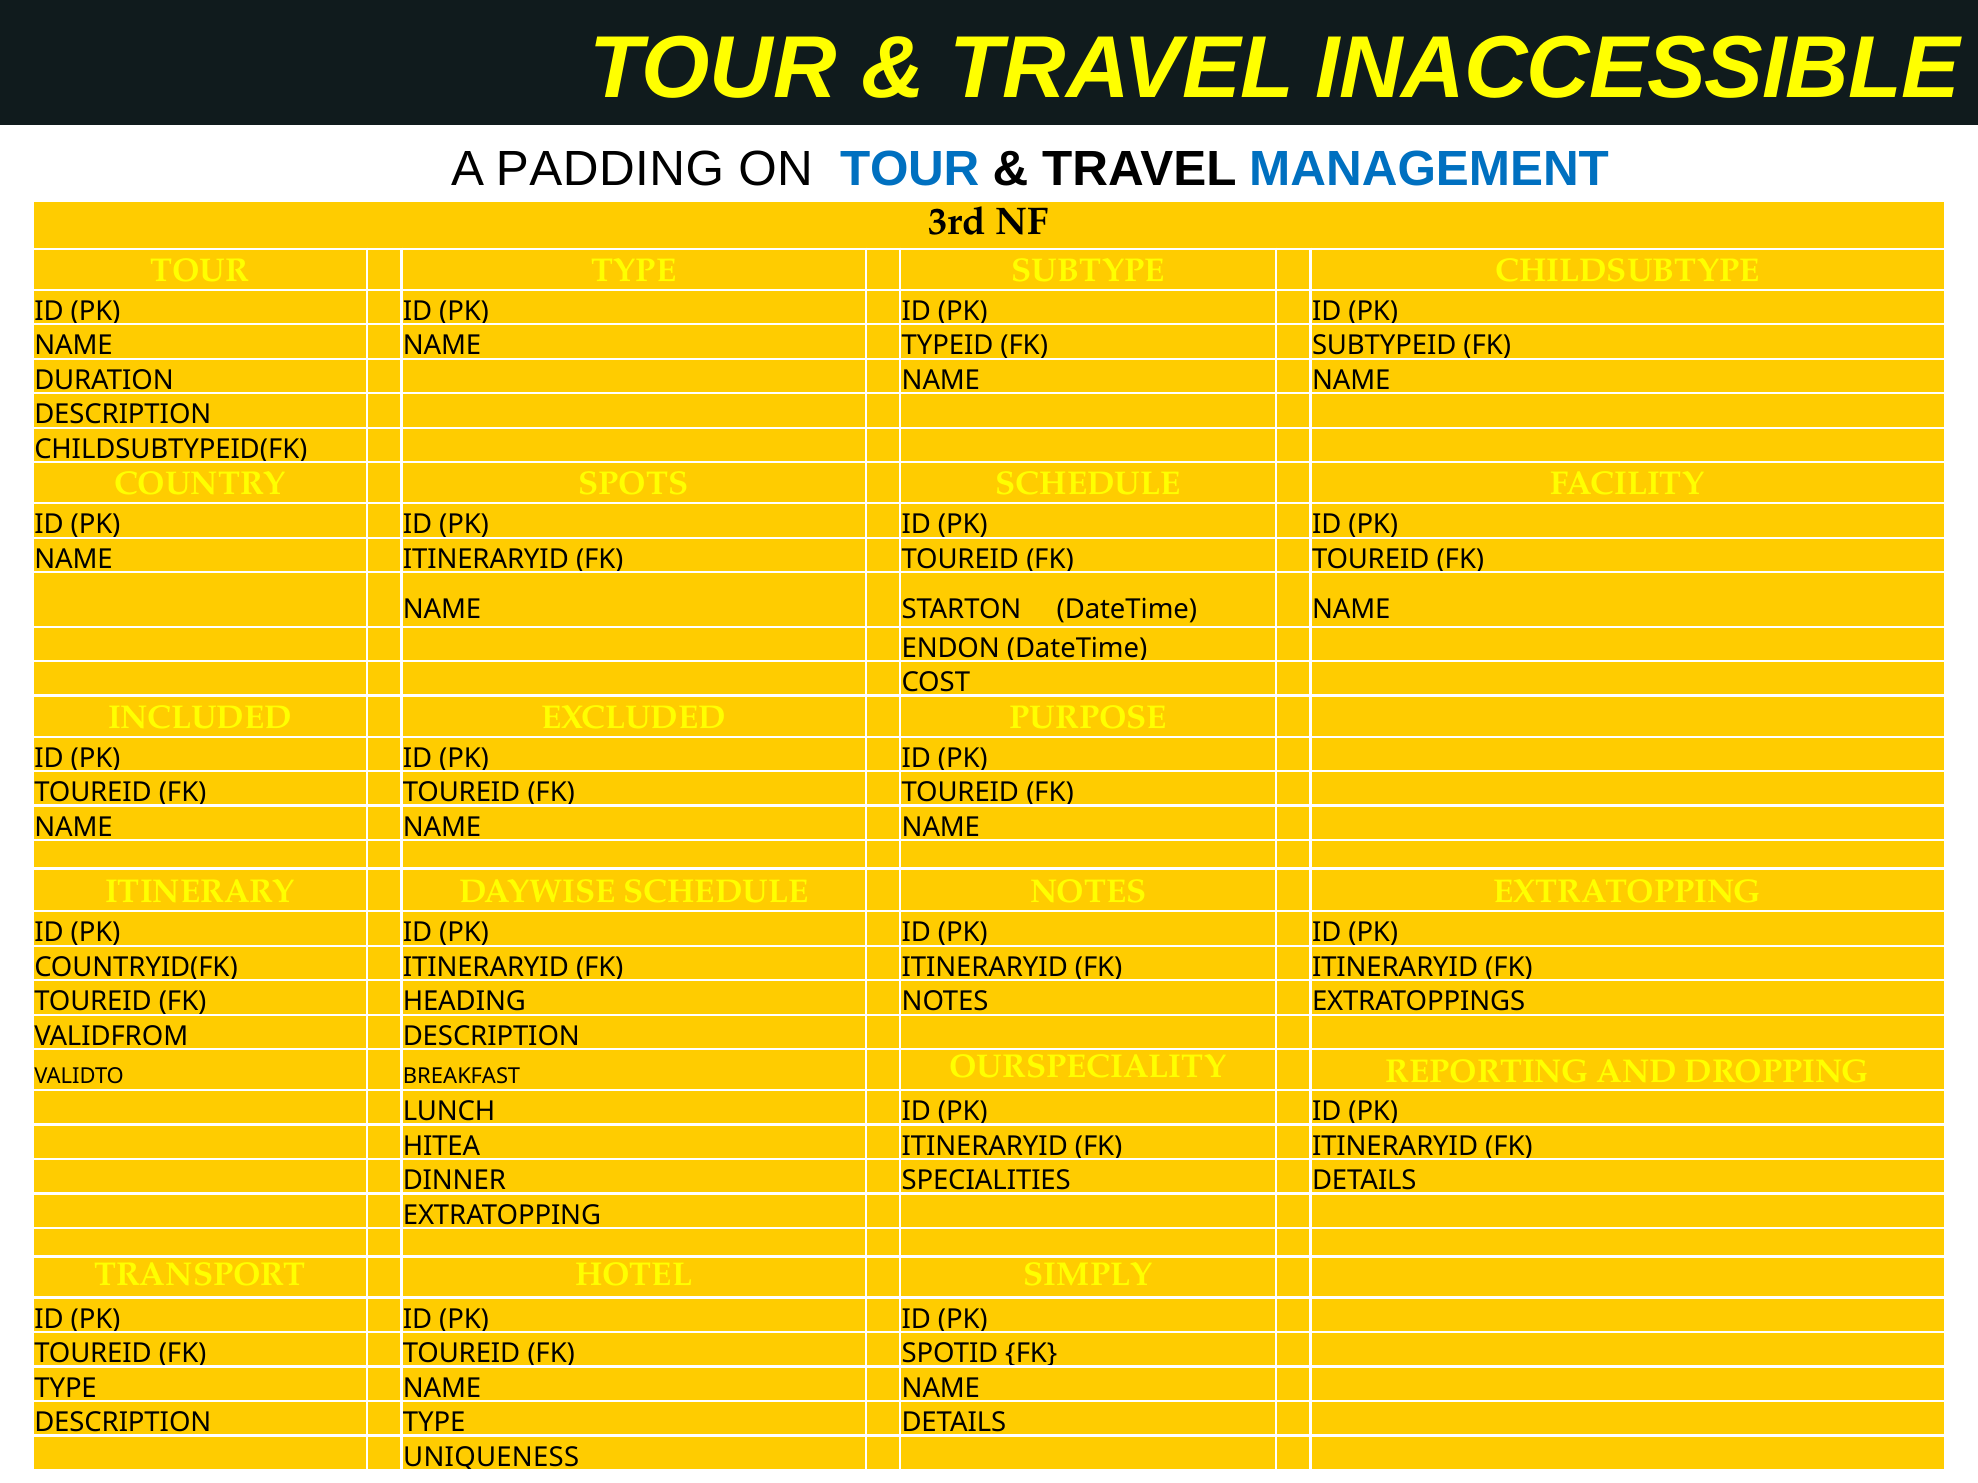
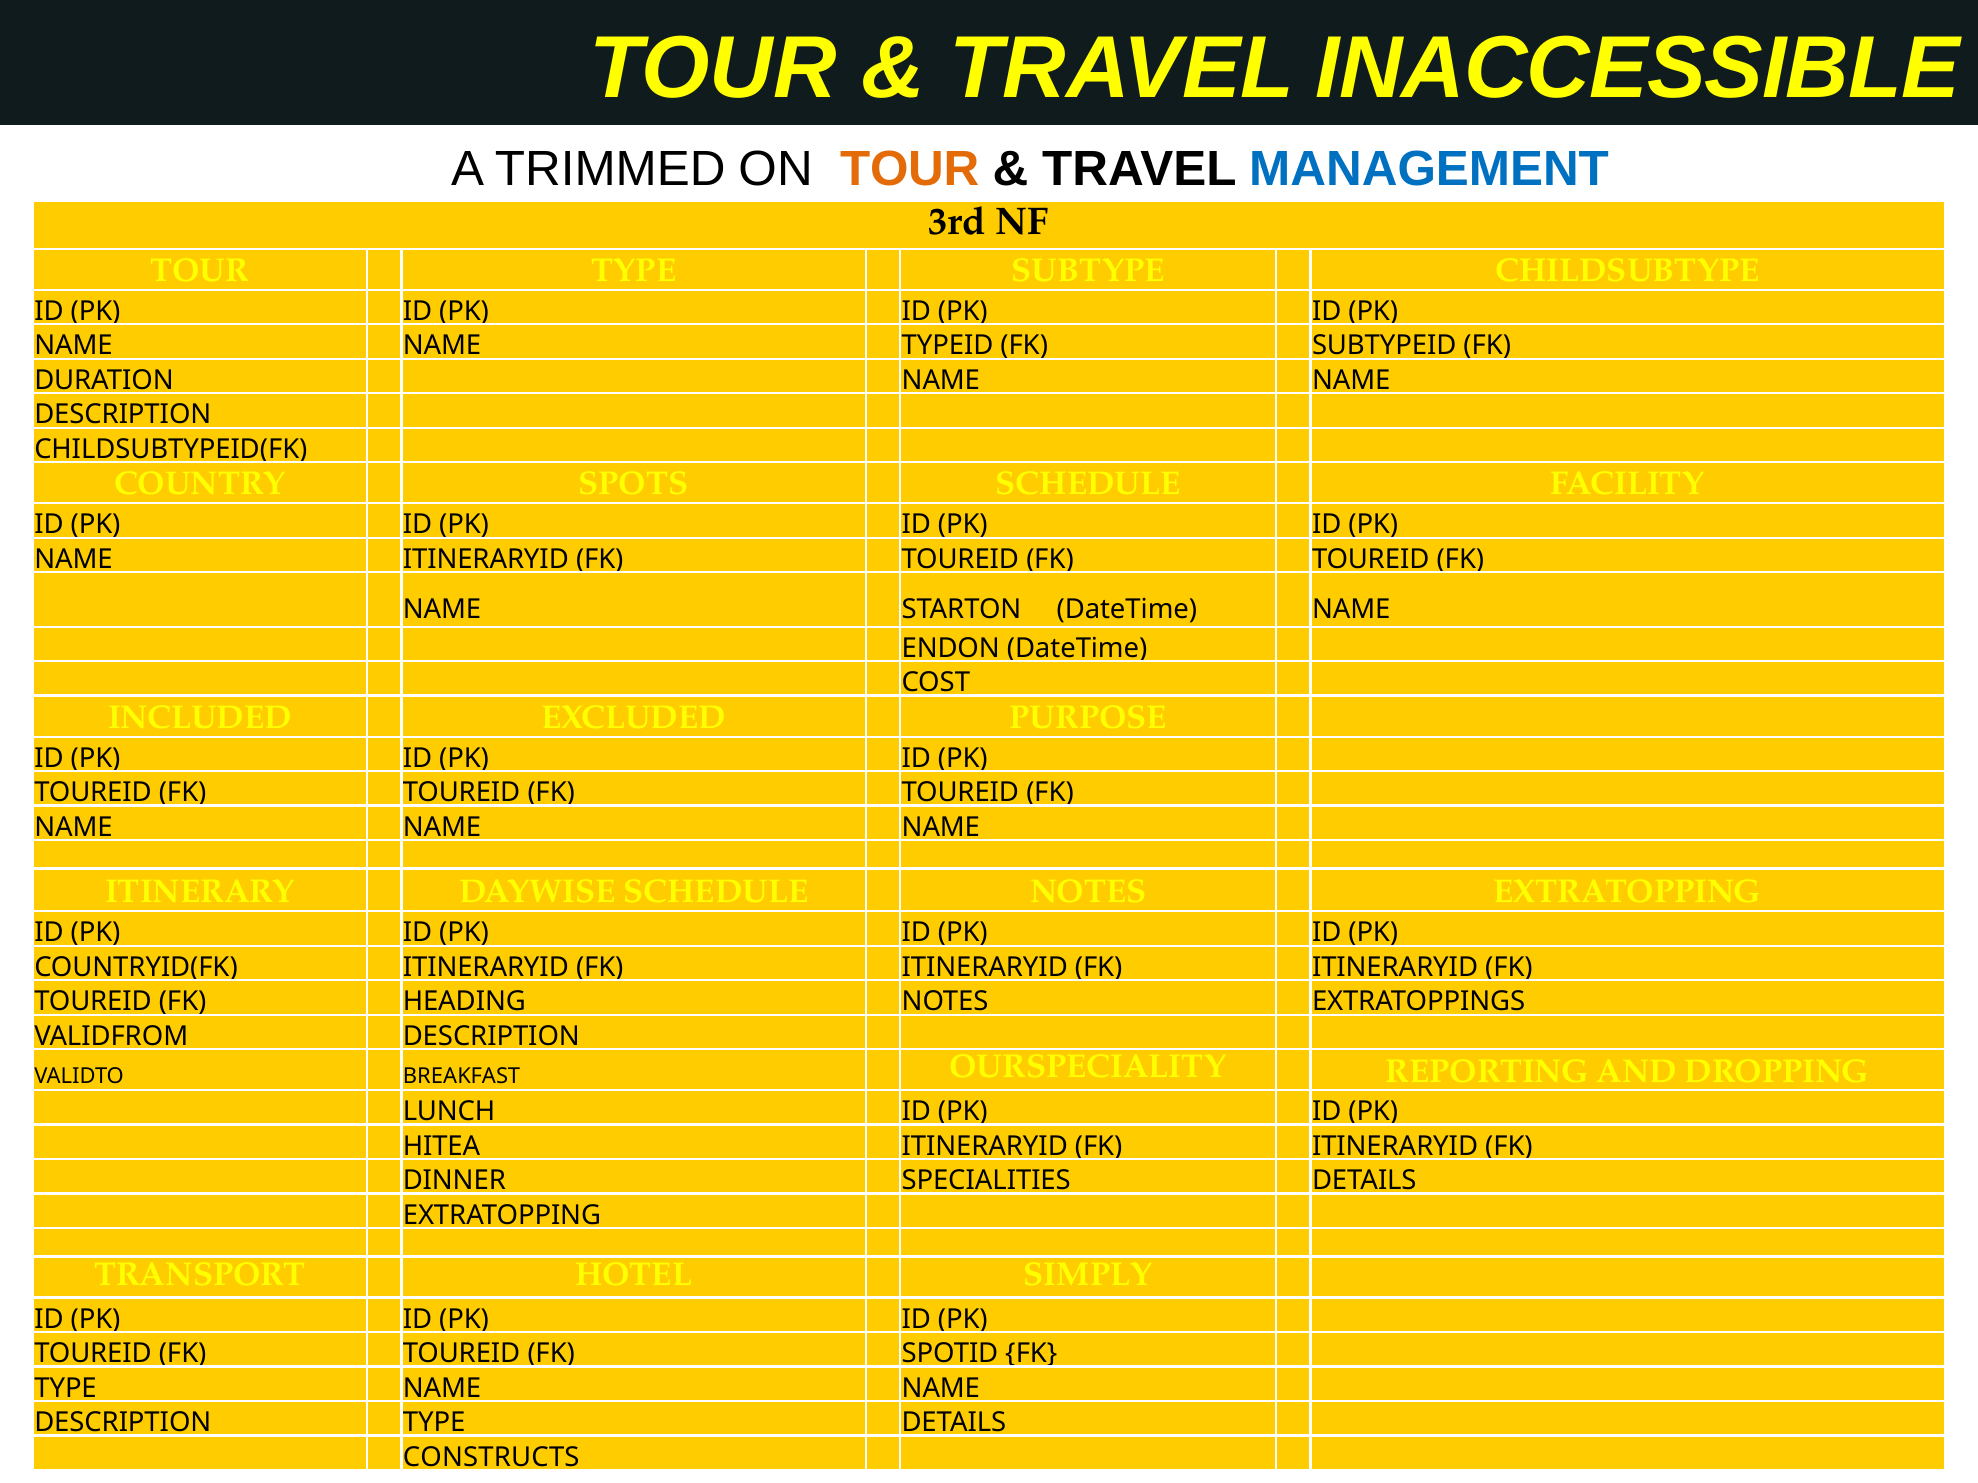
PADDING: PADDING -> TRIMMED (610, 169)
TOUR colour: blue -> orange (910, 169)
UNIQUENESS: UNIQUENESS -> CONSTRUCTS (491, 1458)
